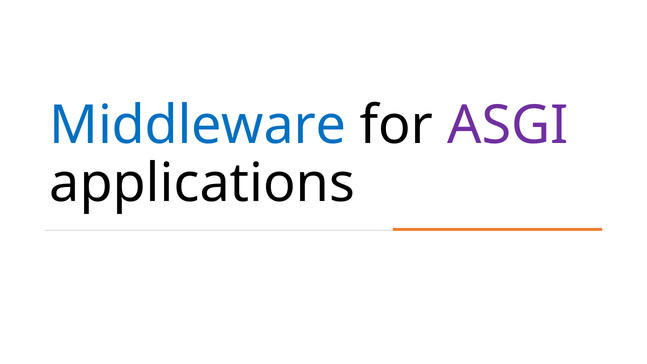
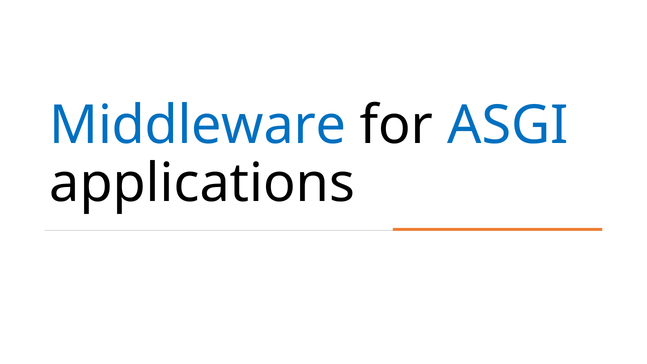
ASGI colour: purple -> blue (508, 125)
